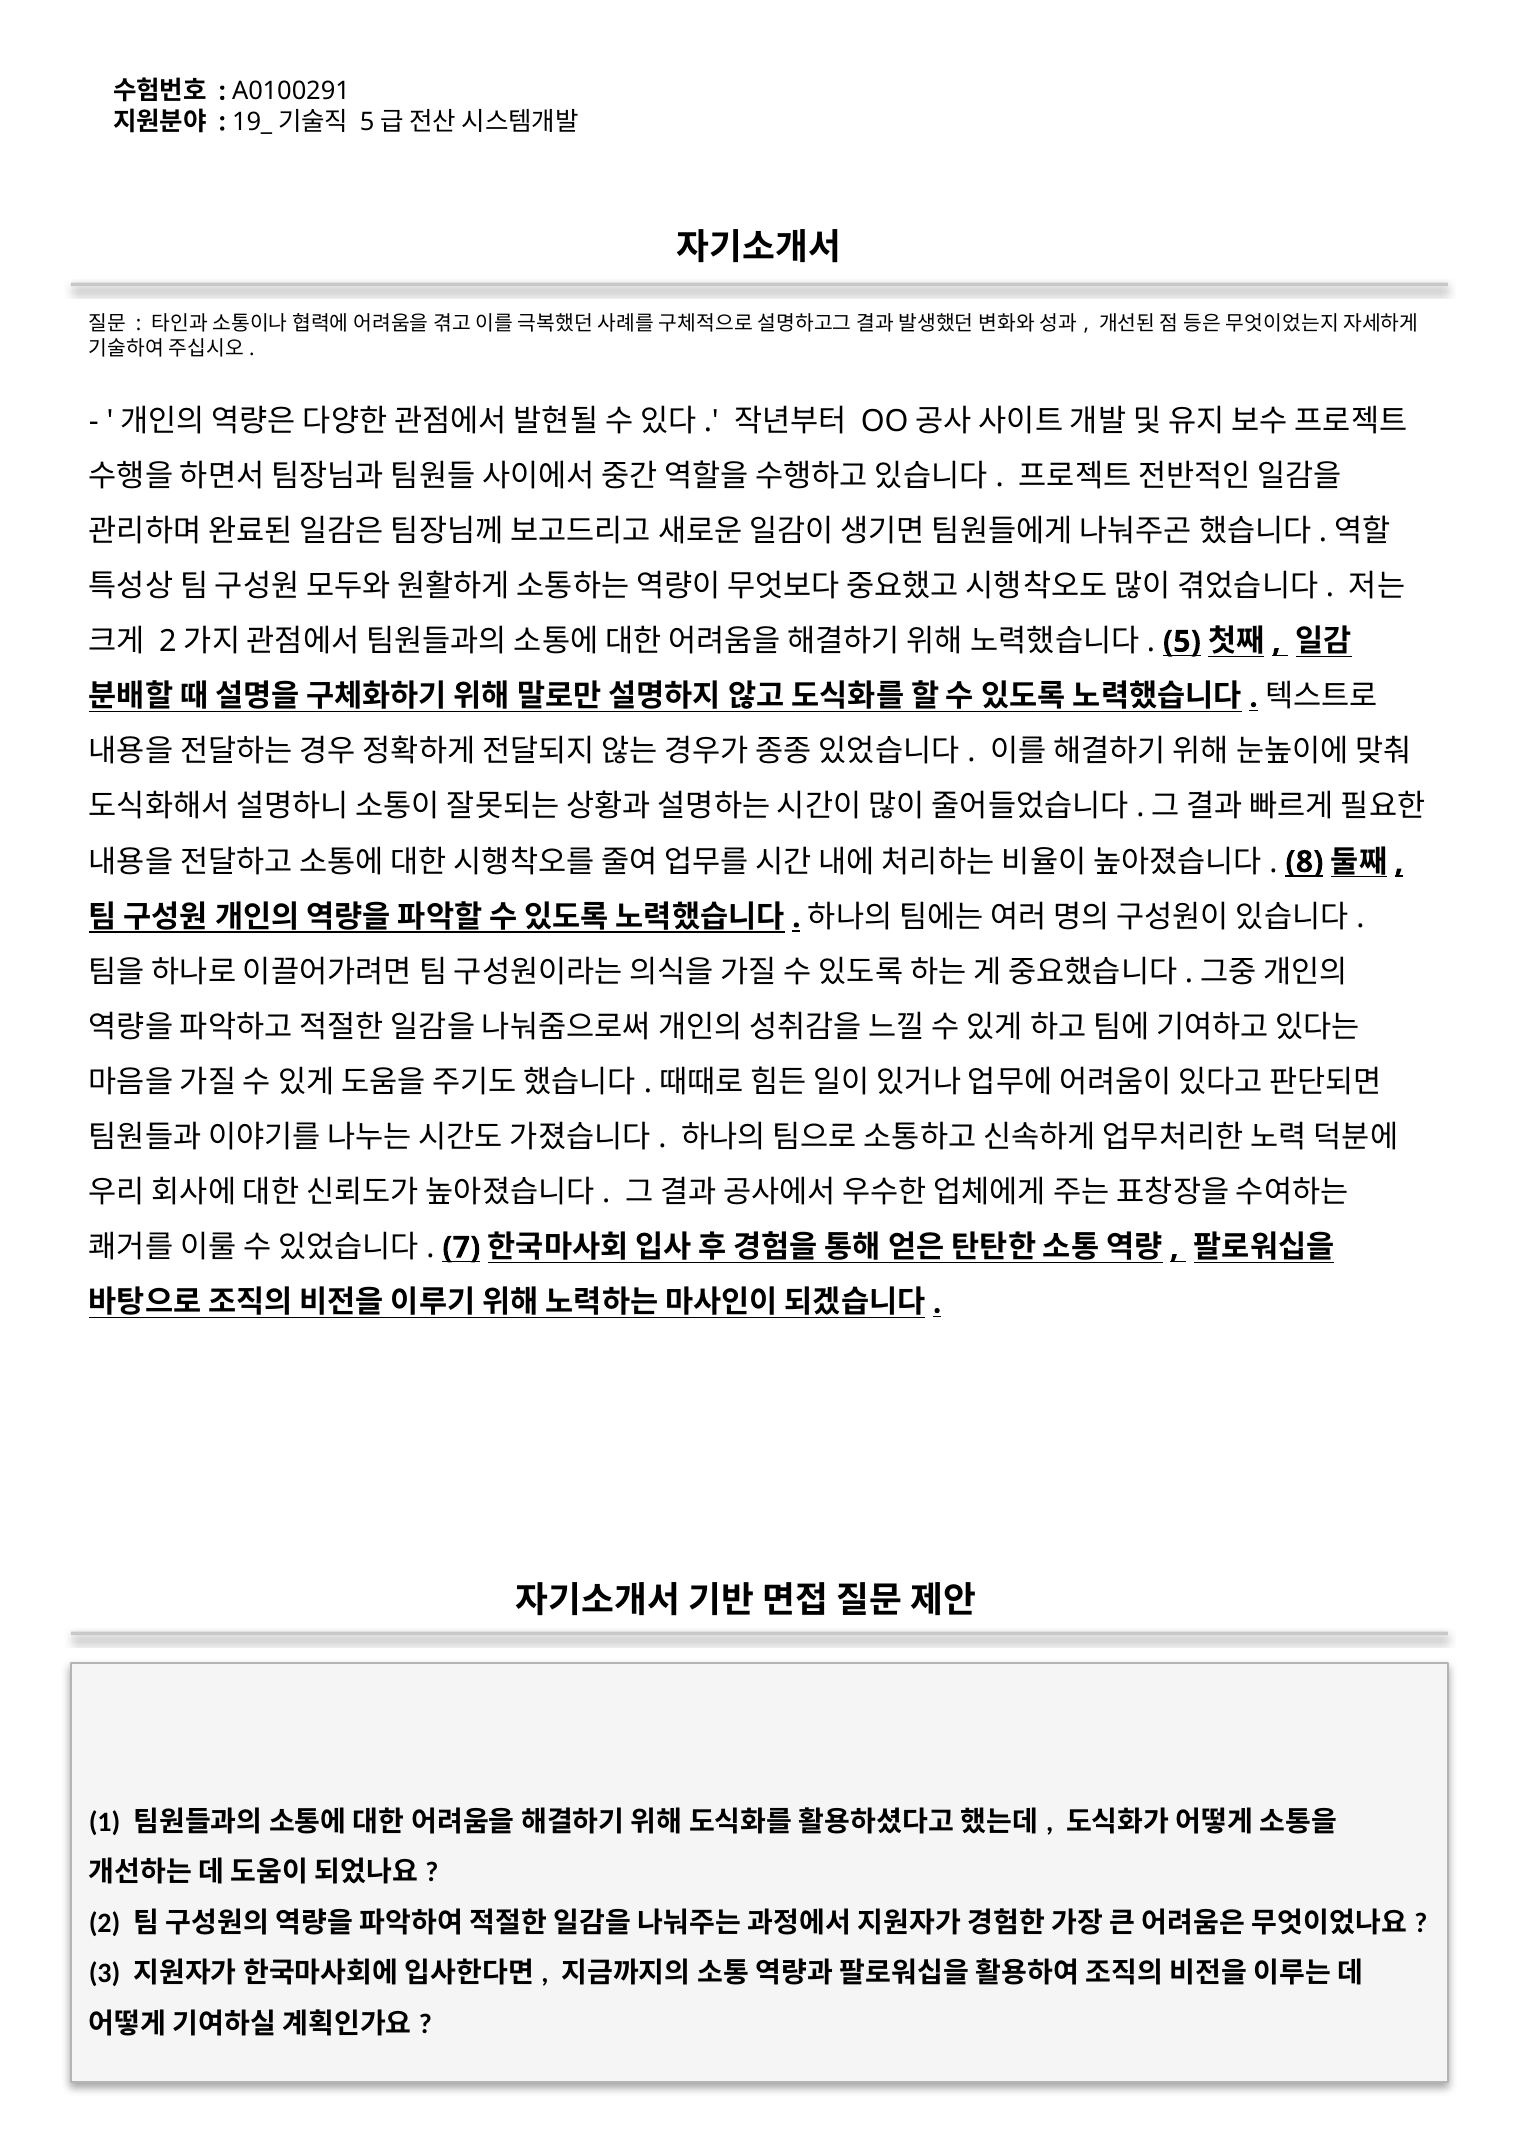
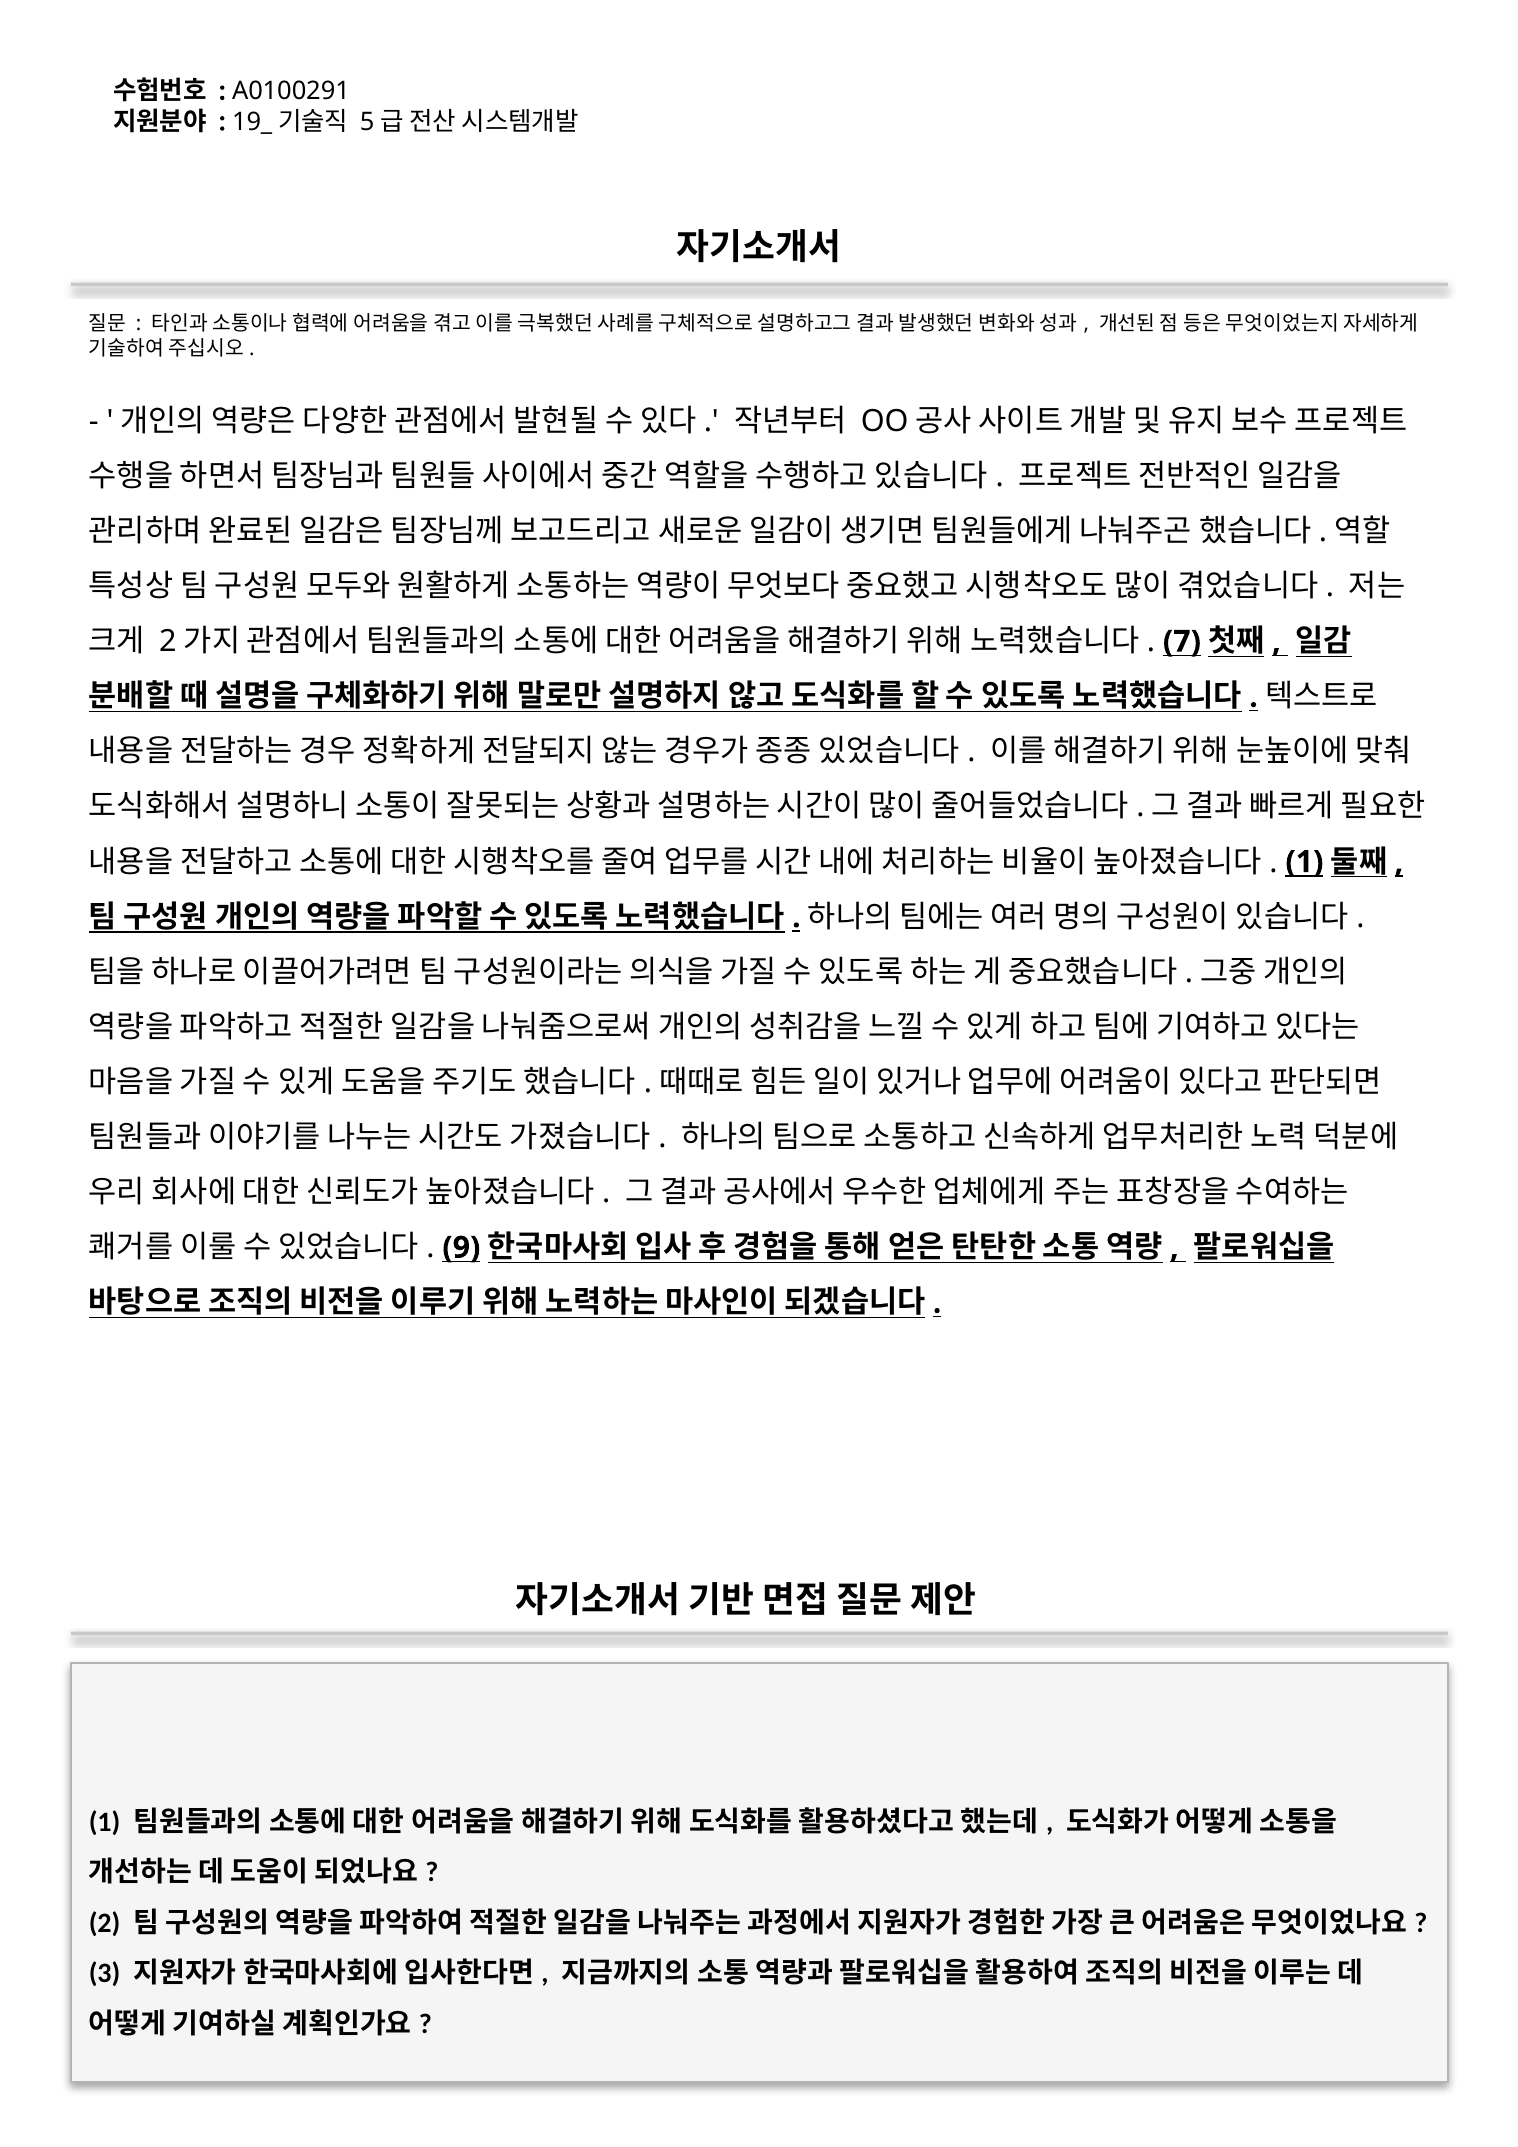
5: 5 -> 7 (1182, 642)
8: 8 -> 1 (1304, 862)
7: 7 -> 9 (461, 1248)
